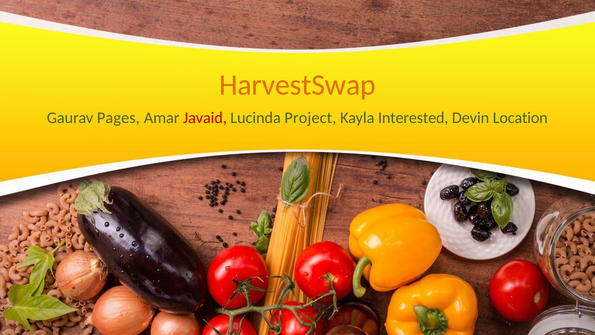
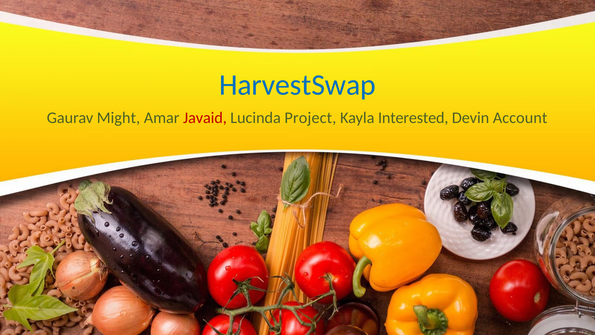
HarvestSwap colour: orange -> blue (297, 85)
Pages: Pages -> Might (118, 118)
Location: Location -> Account (520, 118)
